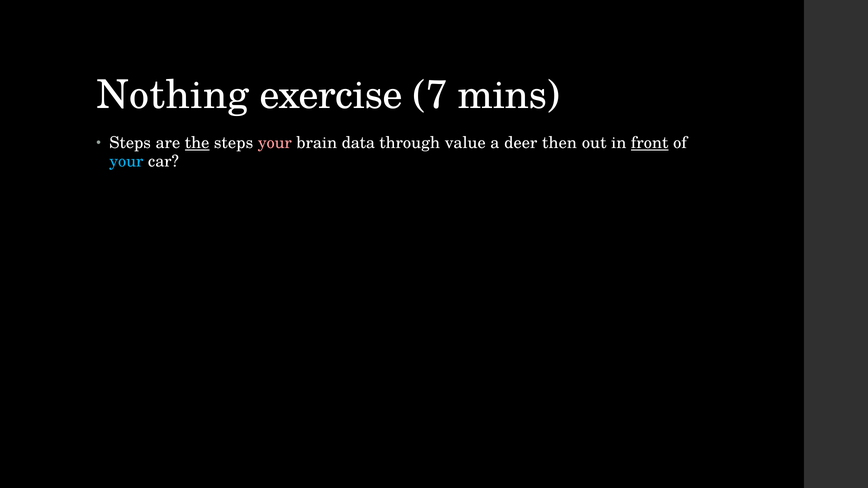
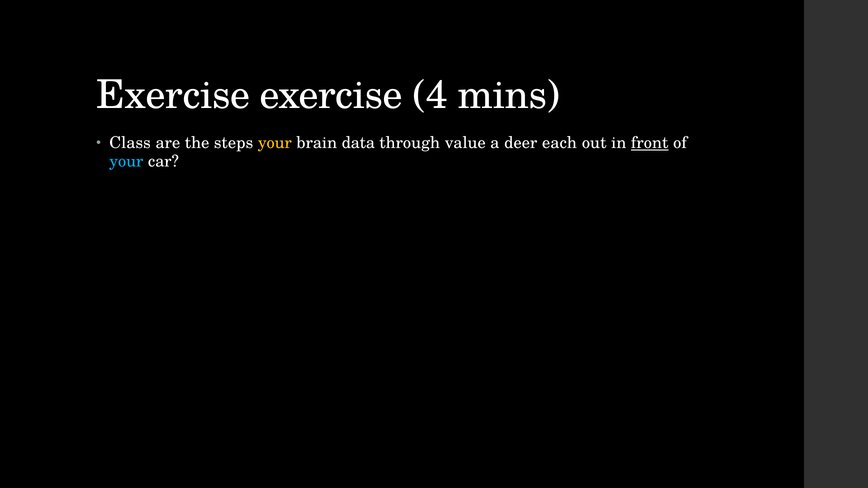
Nothing: Nothing -> Exercise (173, 95)
7: 7 -> 4 (430, 95)
Steps: Steps -> Class (130, 143)
the underline: present -> none (197, 143)
your colour: pink -> yellow (275, 143)
then: then -> each (559, 143)
